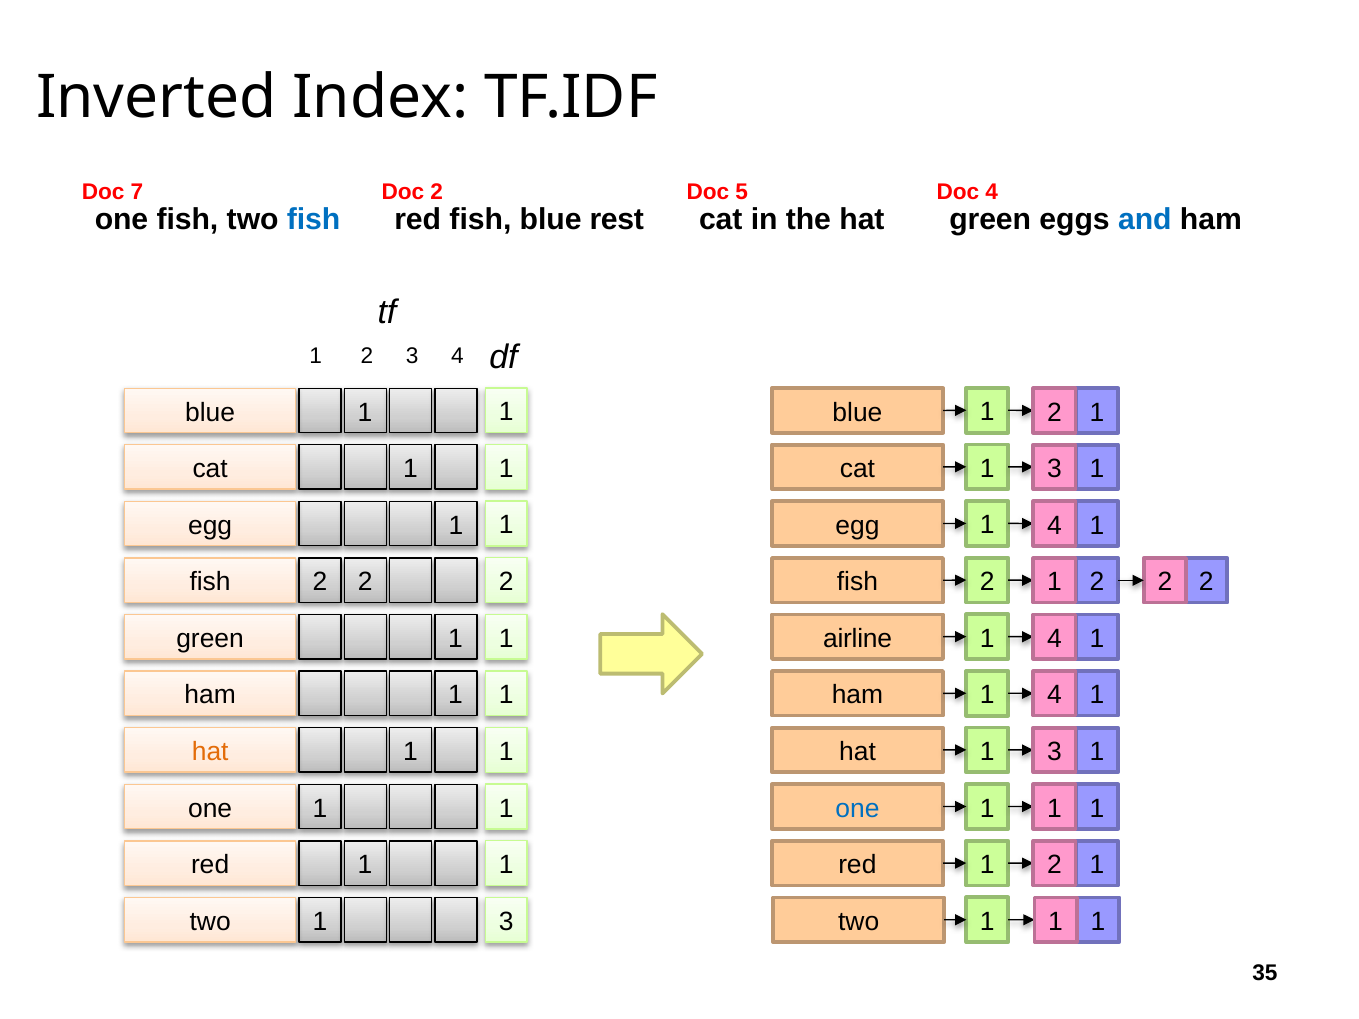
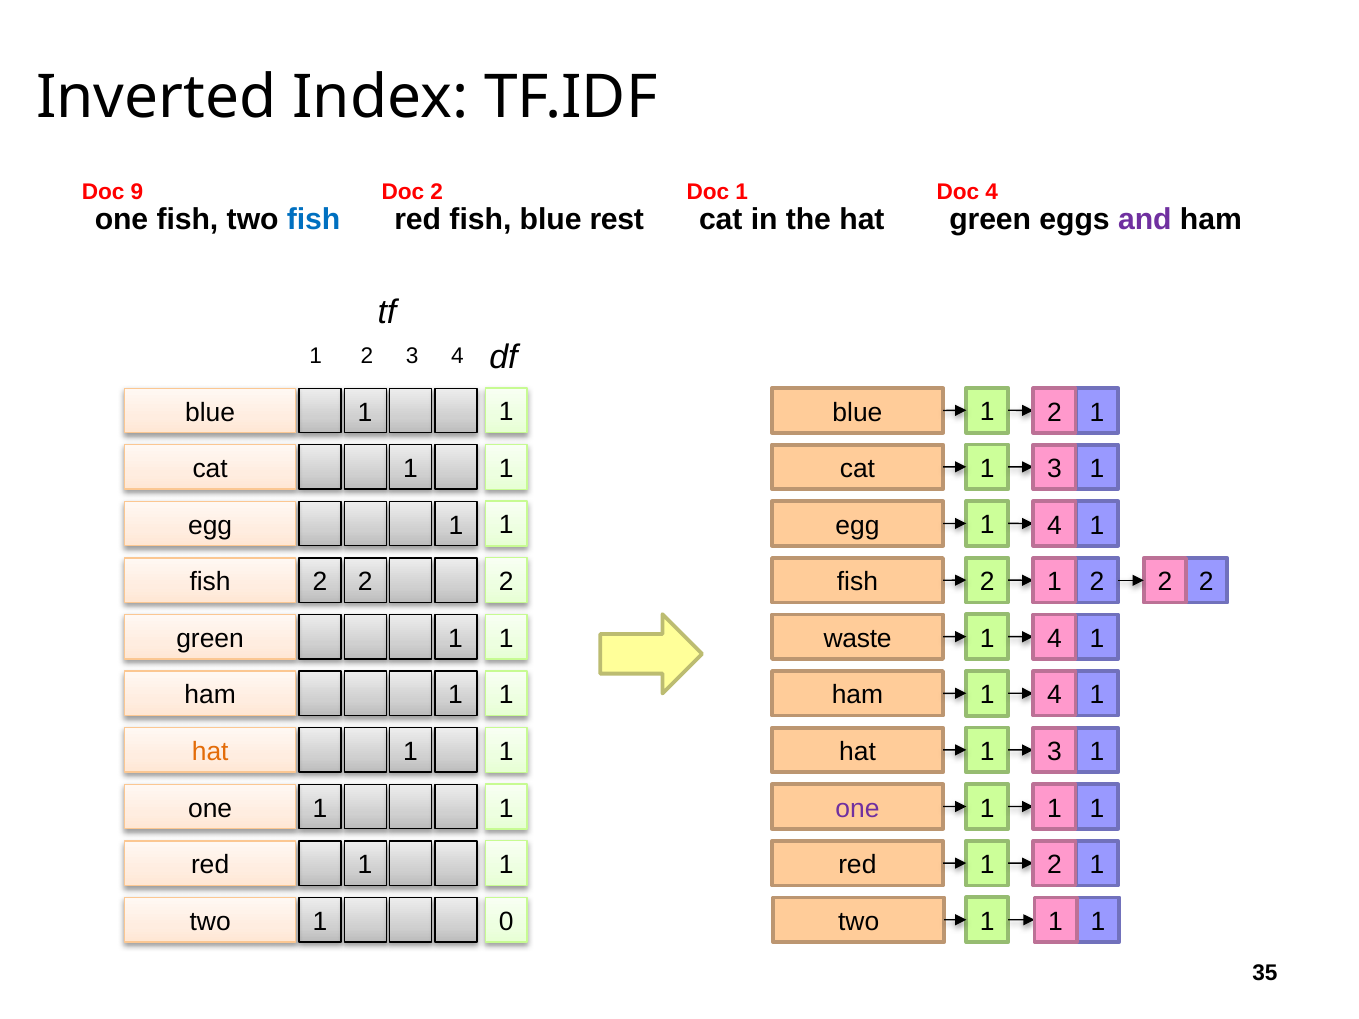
7: 7 -> 9 (137, 192)
Doc 5: 5 -> 1 (742, 192)
and colour: blue -> purple (1145, 219)
airline: airline -> waste (858, 639)
one colour: blue -> purple (857, 809)
1 3: 3 -> 0 (506, 922)
